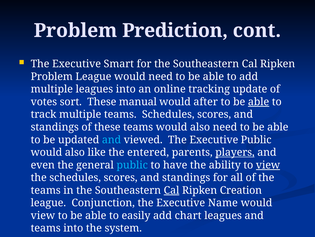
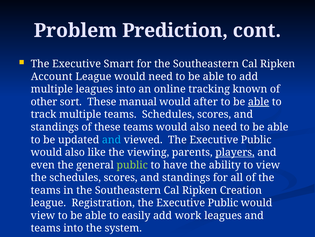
Problem: Problem -> Account (52, 76)
update: update -> known (250, 89)
votes: votes -> other (44, 102)
entered: entered -> viewing (148, 152)
public colour: light blue -> light green (132, 165)
view underline: present -> none (268, 165)
Cal underline: present -> none (172, 190)
Conjunction: Conjunction -> Registration (103, 202)
Name: Name -> Public (223, 202)
chart: chart -> work (188, 215)
